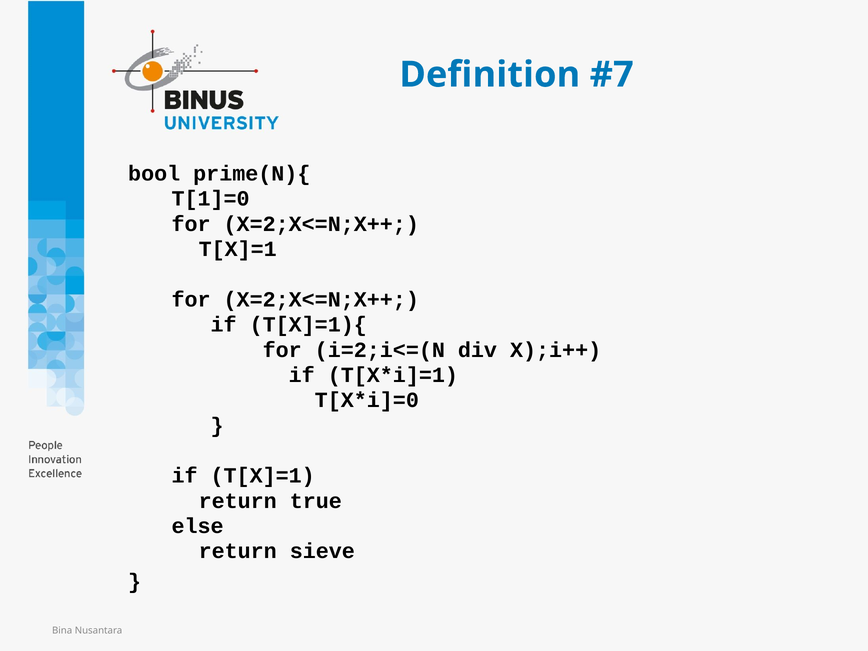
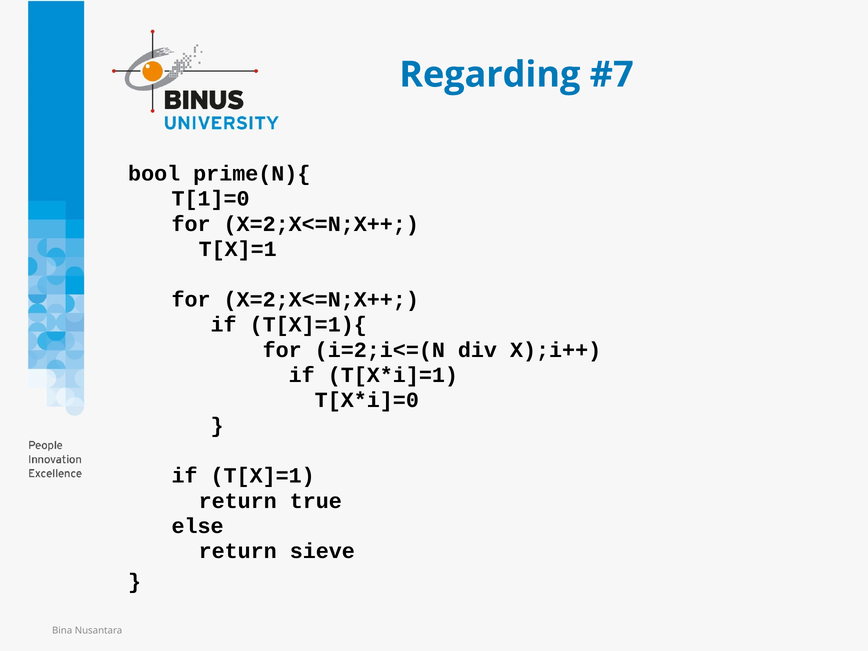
Definition: Definition -> Regarding (490, 75)
